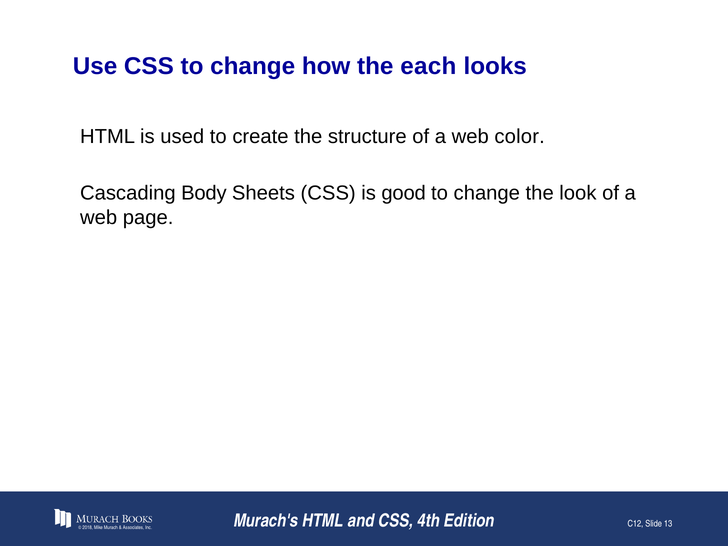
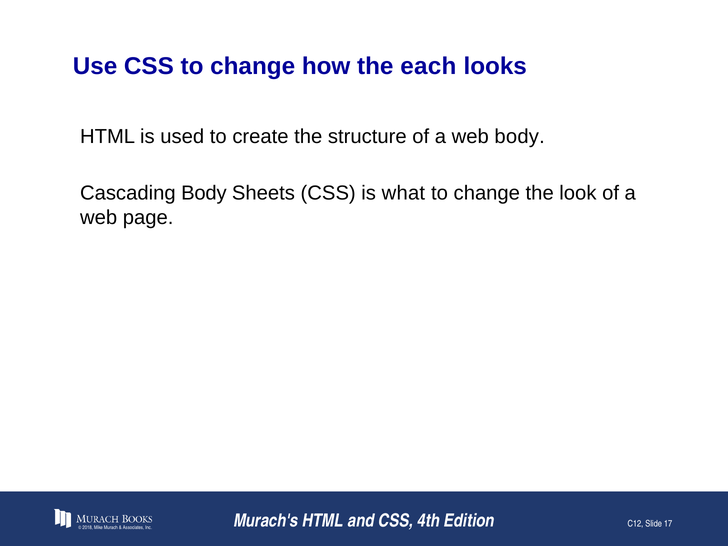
web color: color -> body (520, 137)
good: good -> what (403, 193)
13: 13 -> 17 (668, 524)
